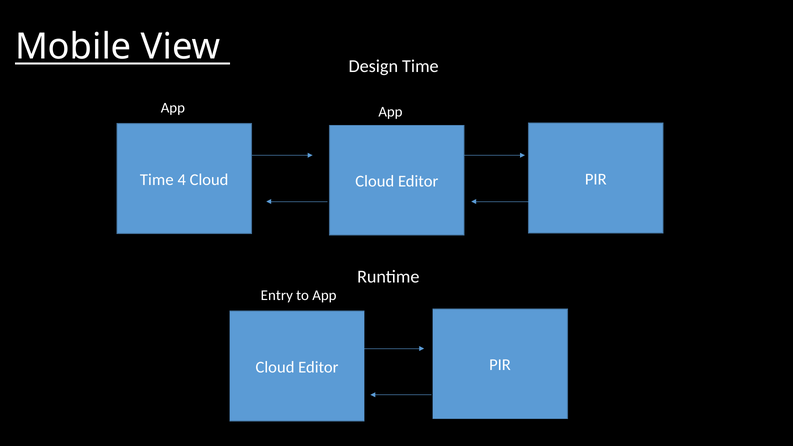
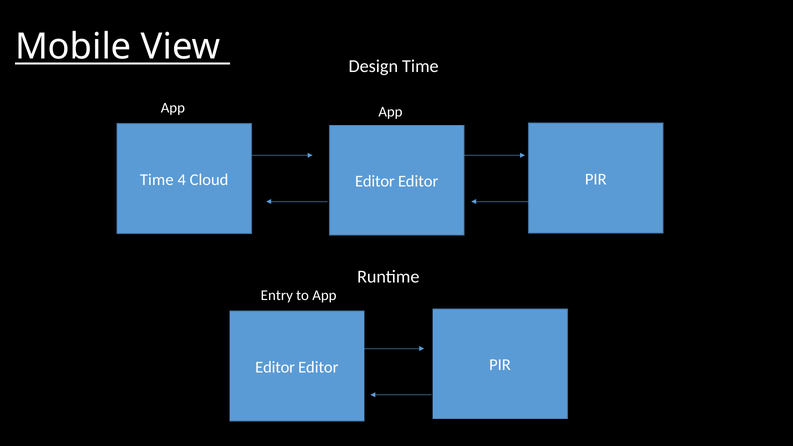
Cloud: Cloud -> Editor (375, 181)
Cloud: Cloud -> Editor (275, 367)
